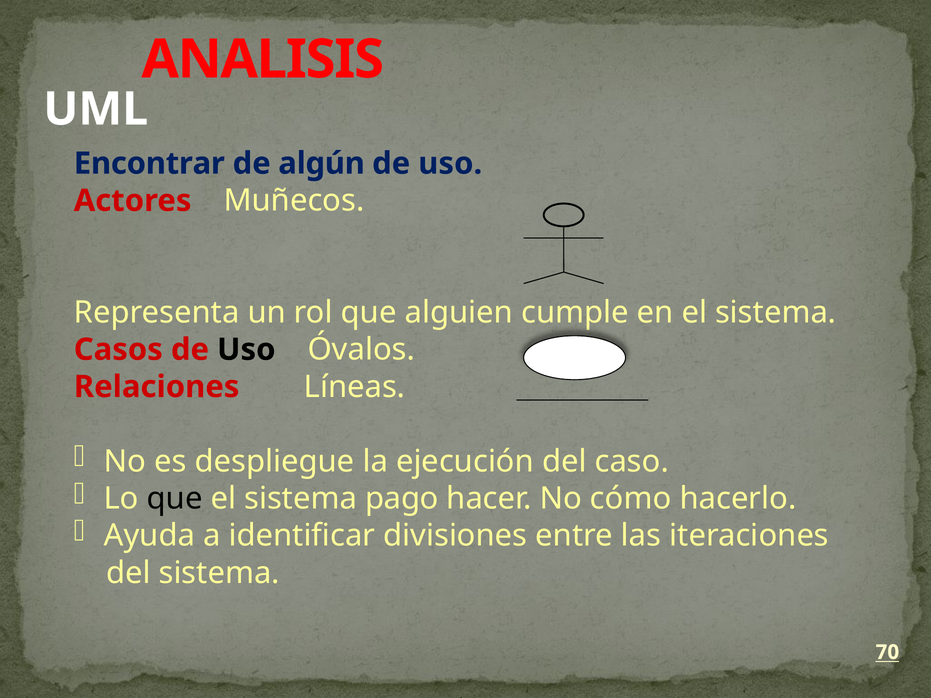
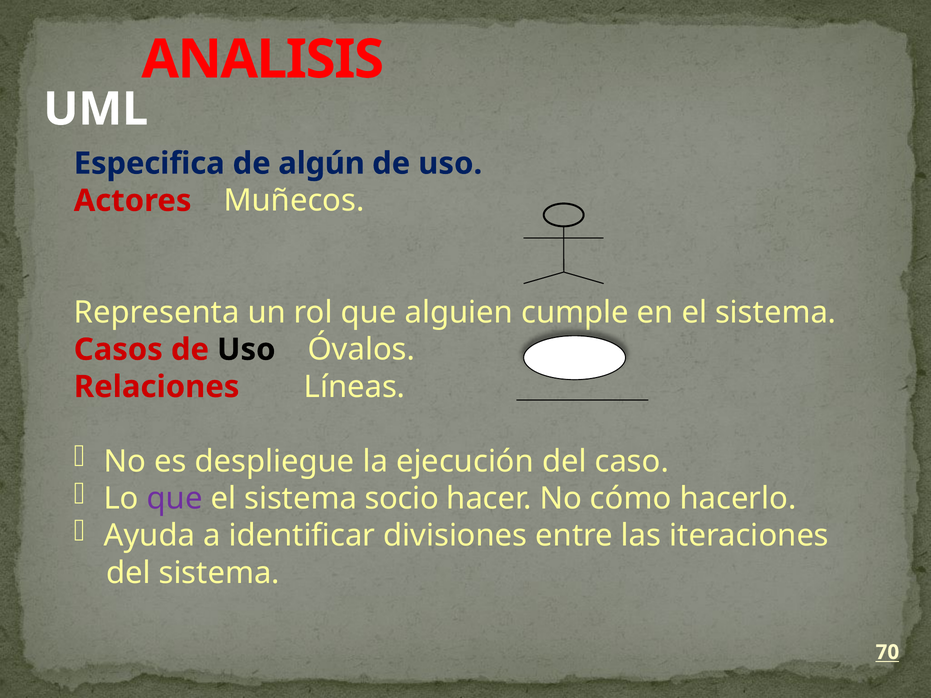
Encontrar: Encontrar -> Especifica (149, 164)
que colour: black -> purple (175, 499)
pago: pago -> socio (402, 499)
